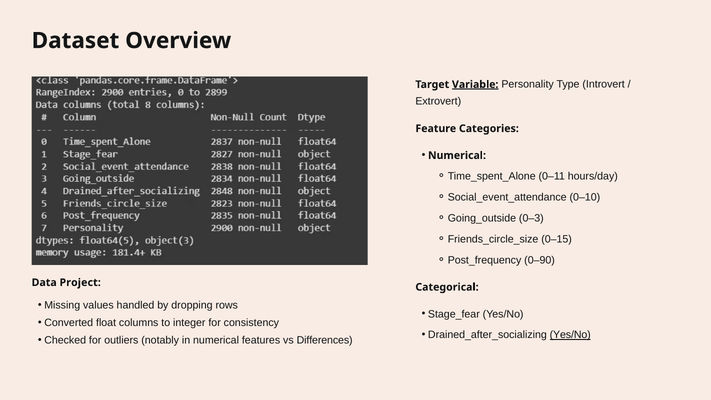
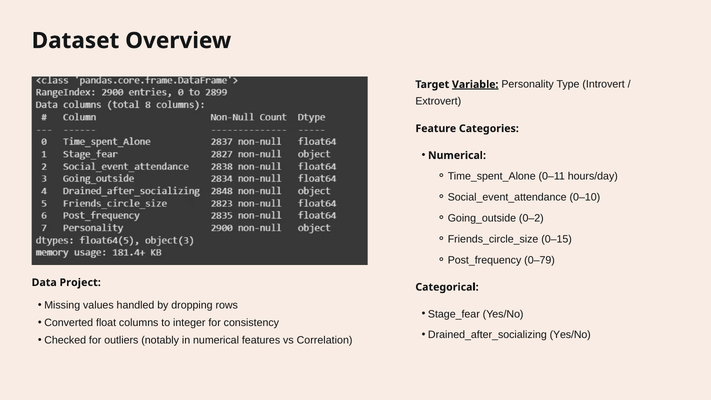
0–3: 0–3 -> 0–2 (531, 218)
0–90: 0–90 -> 0–79 (540, 260)
Yes/No underline: present -> none (570, 335)
Differences: Differences -> Correlation (325, 340)
